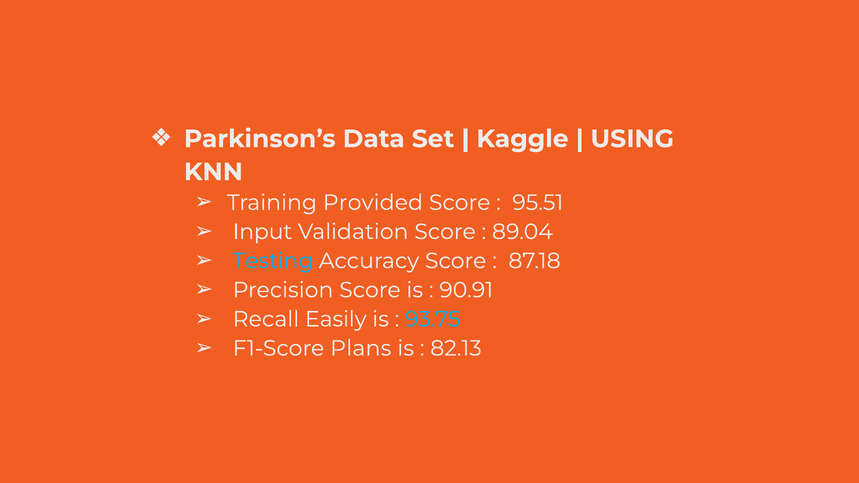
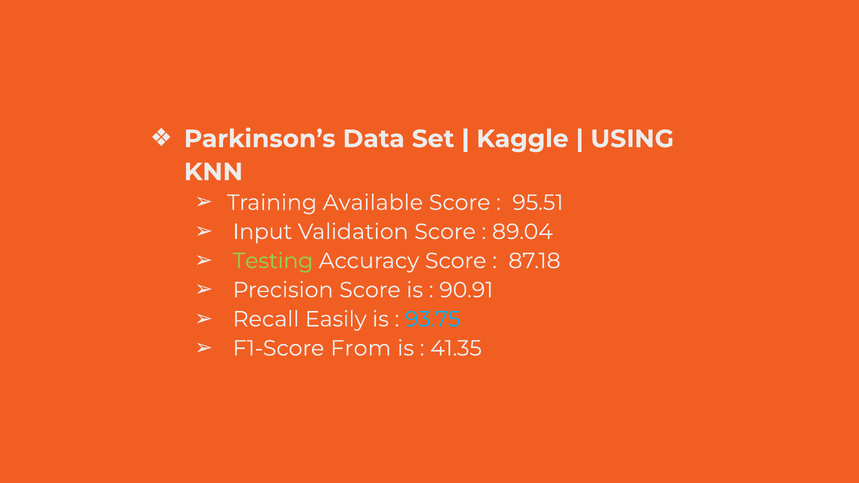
Provided: Provided -> Available (373, 203)
Testing colour: light blue -> light green (273, 261)
Plans: Plans -> From (361, 348)
82.13: 82.13 -> 41.35 (456, 348)
